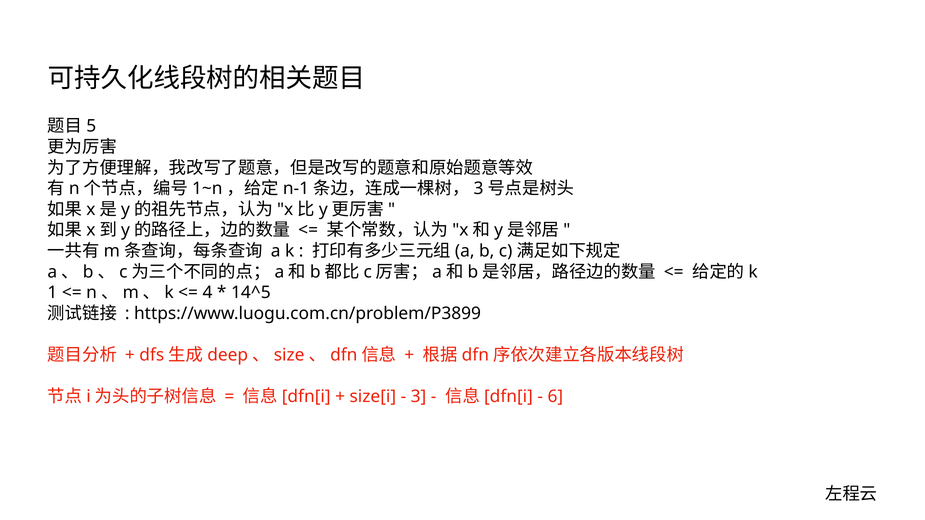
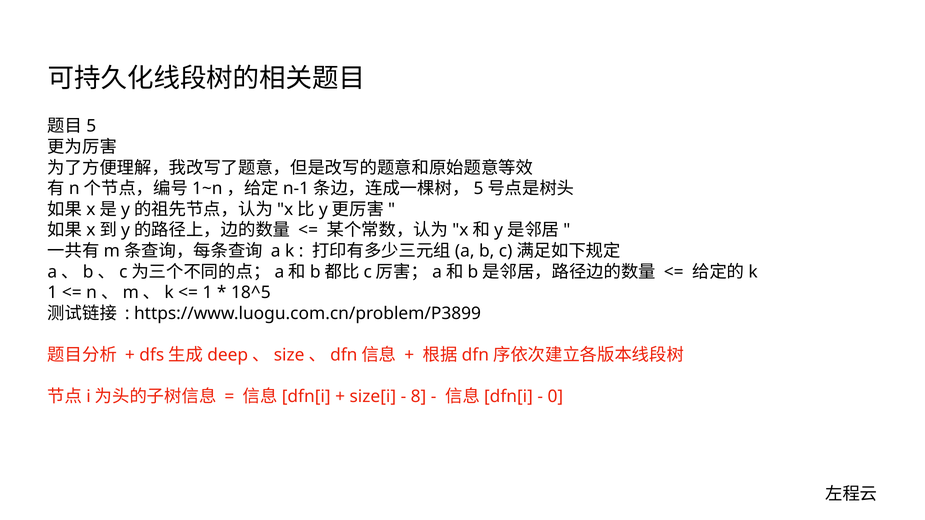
3: 3 -> 5 (478, 189)
4: 4 -> 1 (207, 293)
14^5: 14^5 -> 18^5 (251, 293)
3: 3 -> 8 (419, 397)
6: 6 -> 0 (555, 397)
